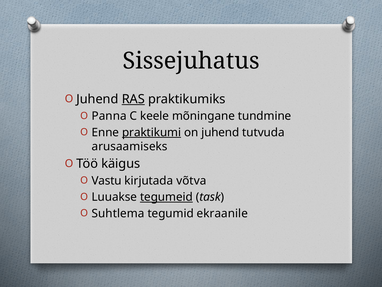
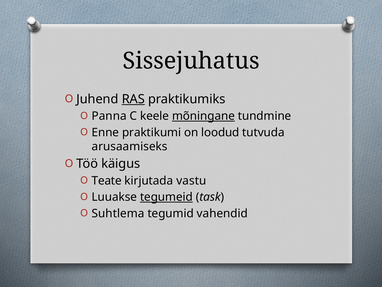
mõningane underline: none -> present (203, 116)
praktikumi underline: present -> none (152, 132)
on juhend: juhend -> loodud (220, 132)
Vastu: Vastu -> Teate (107, 180)
võtva: võtva -> vastu (191, 180)
ekraanile: ekraanile -> vahendid (222, 213)
